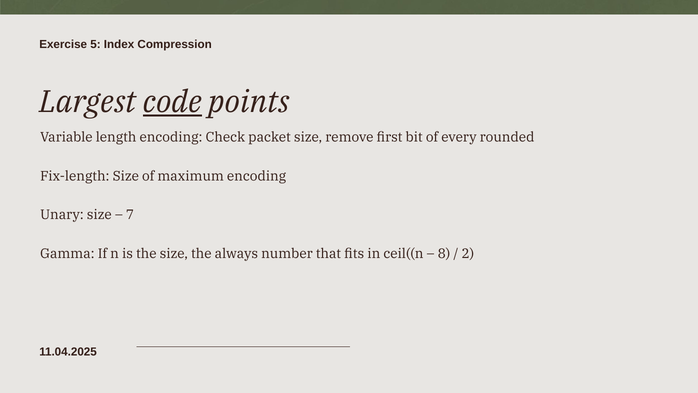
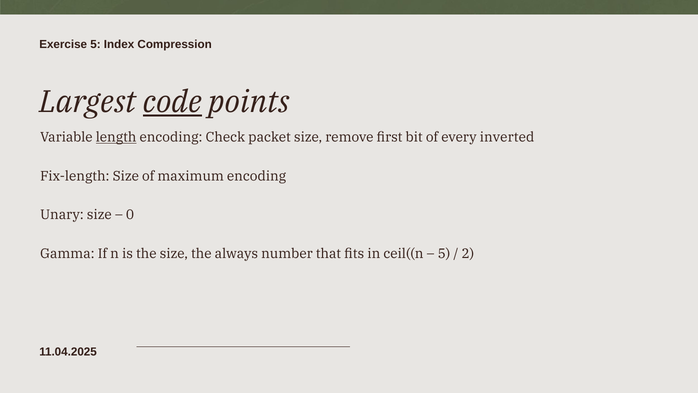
length underline: none -> present (116, 137)
rounded: rounded -> inverted (507, 137)
7: 7 -> 0 (130, 215)
8: 8 -> 5 (444, 254)
